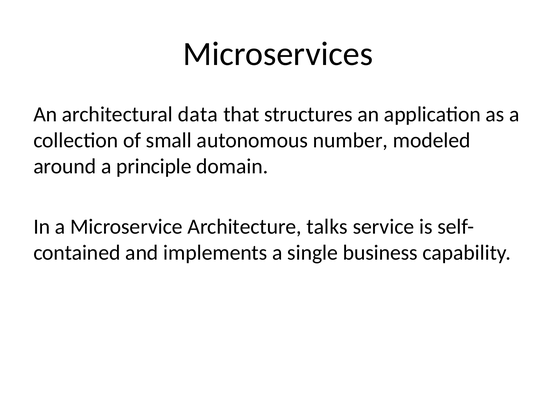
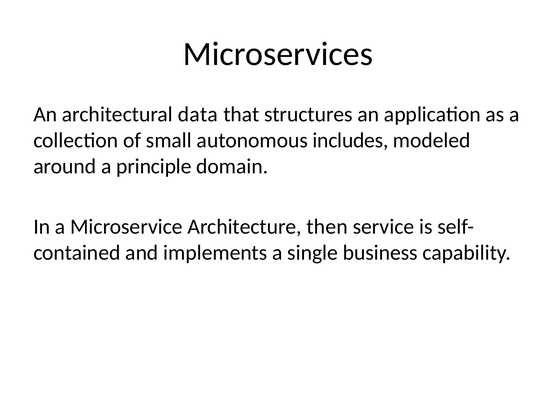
number: number -> includes (350, 140)
talks: talks -> then (327, 227)
